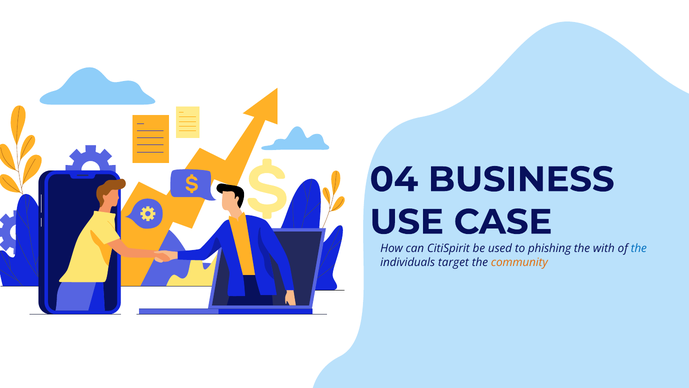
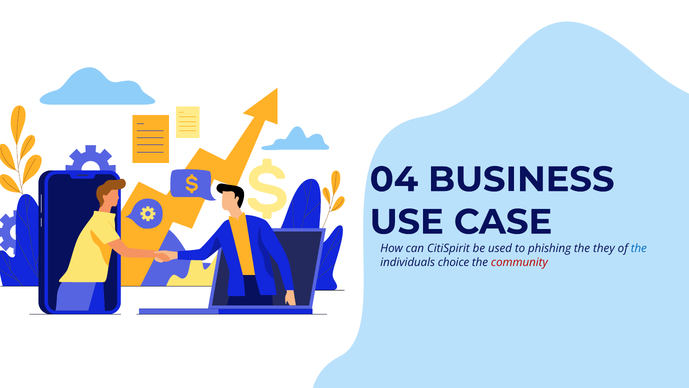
with: with -> they (604, 248)
target: target -> choice (454, 262)
community colour: orange -> red (519, 262)
